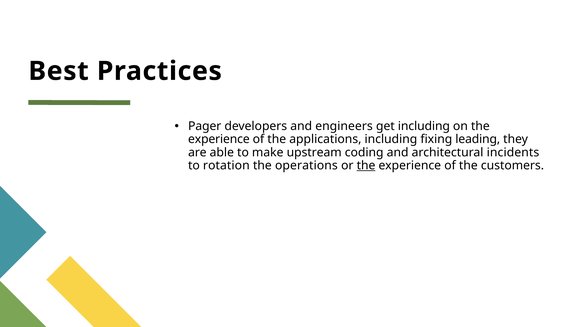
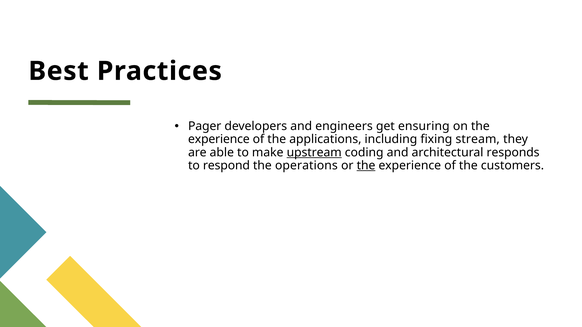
get including: including -> ensuring (424, 126)
leading: leading -> stream (478, 139)
upstream underline: none -> present (314, 153)
incidents: incidents -> responds (513, 153)
rotation: rotation -> respond (226, 166)
